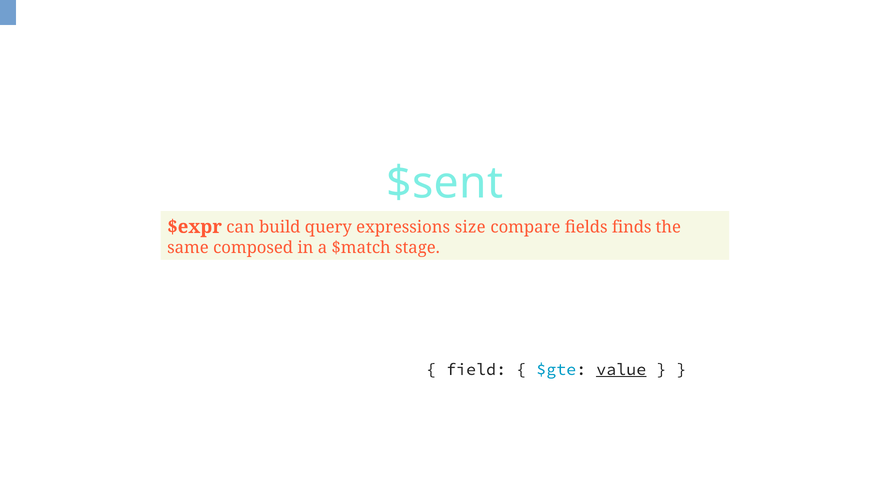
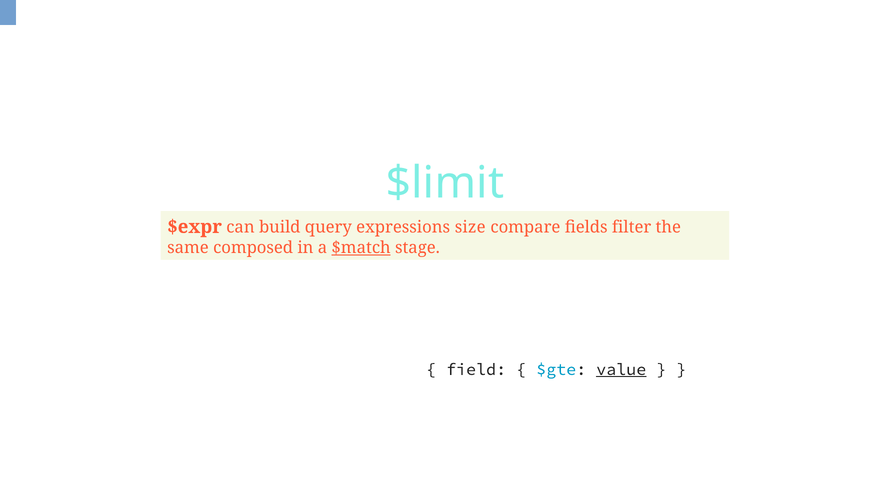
$sent: $sent -> $limit (445, 183)
finds: finds -> filter (632, 228)
$match underline: none -> present (361, 248)
